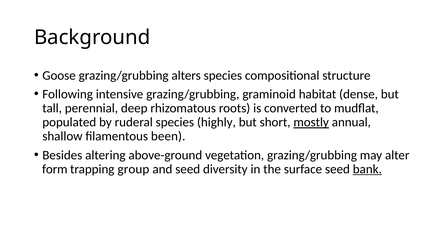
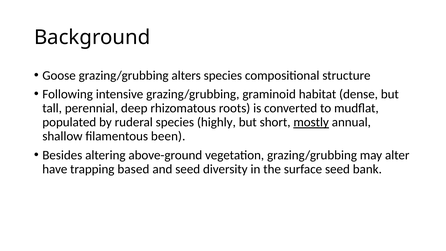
form: form -> have (55, 169)
group: group -> based (133, 169)
bank underline: present -> none (367, 169)
